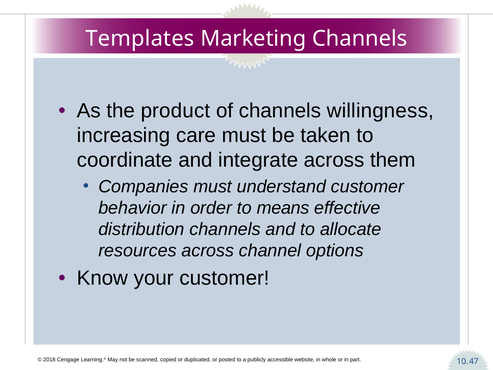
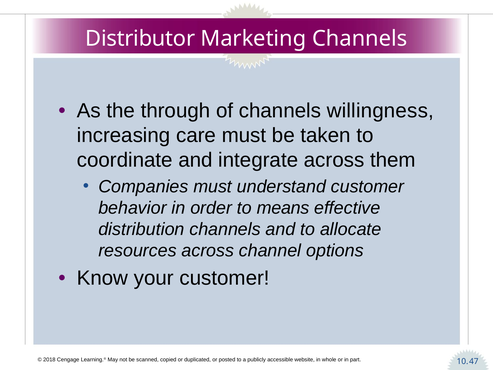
Templates: Templates -> Distributor (140, 38)
product: product -> through (176, 111)
